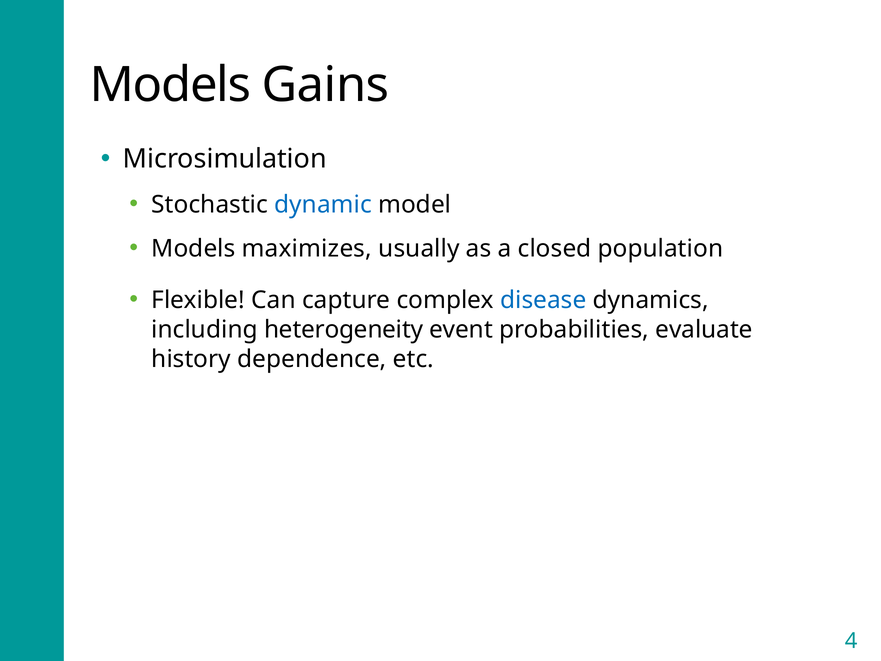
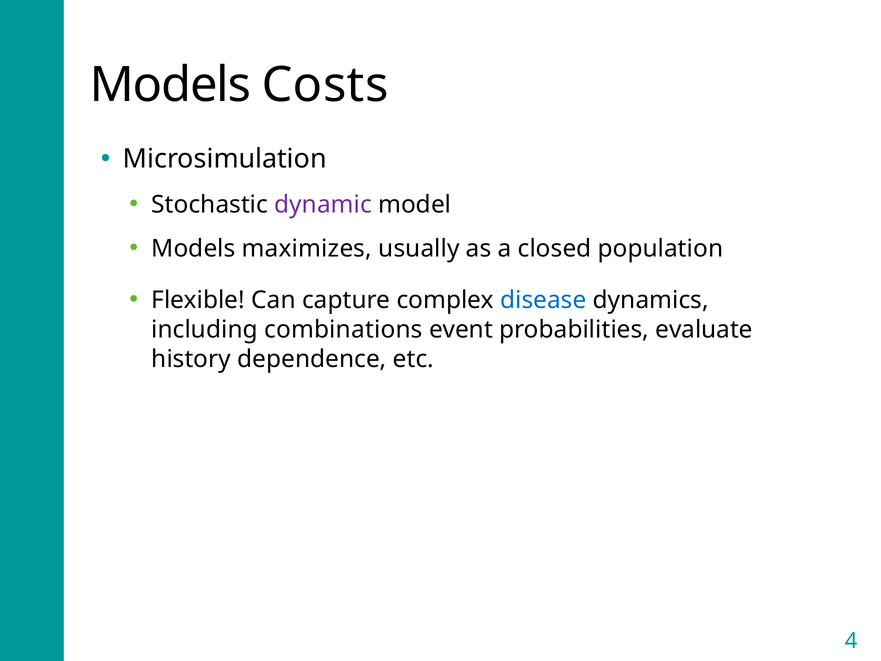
Gains: Gains -> Costs (325, 85)
dynamic colour: blue -> purple (323, 204)
heterogeneity: heterogeneity -> combinations (343, 329)
